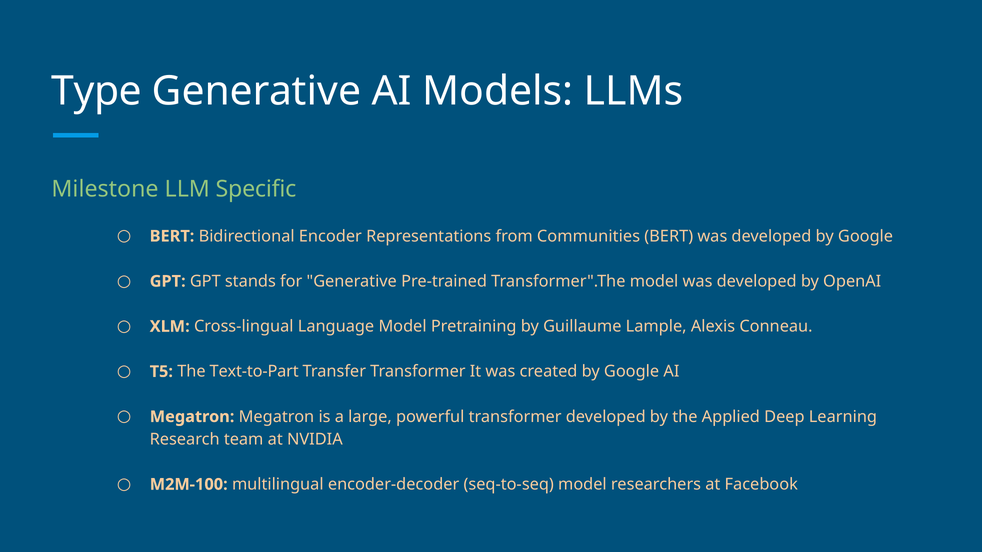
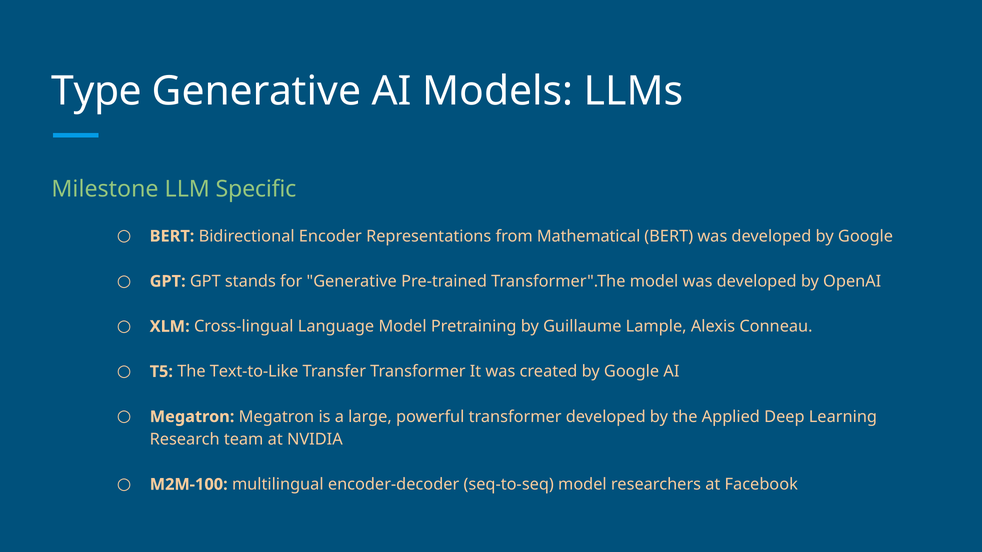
Communities: Communities -> Mathematical (589, 236)
Text-to-Part: Text-to-Part -> Text-to-Like (254, 372)
